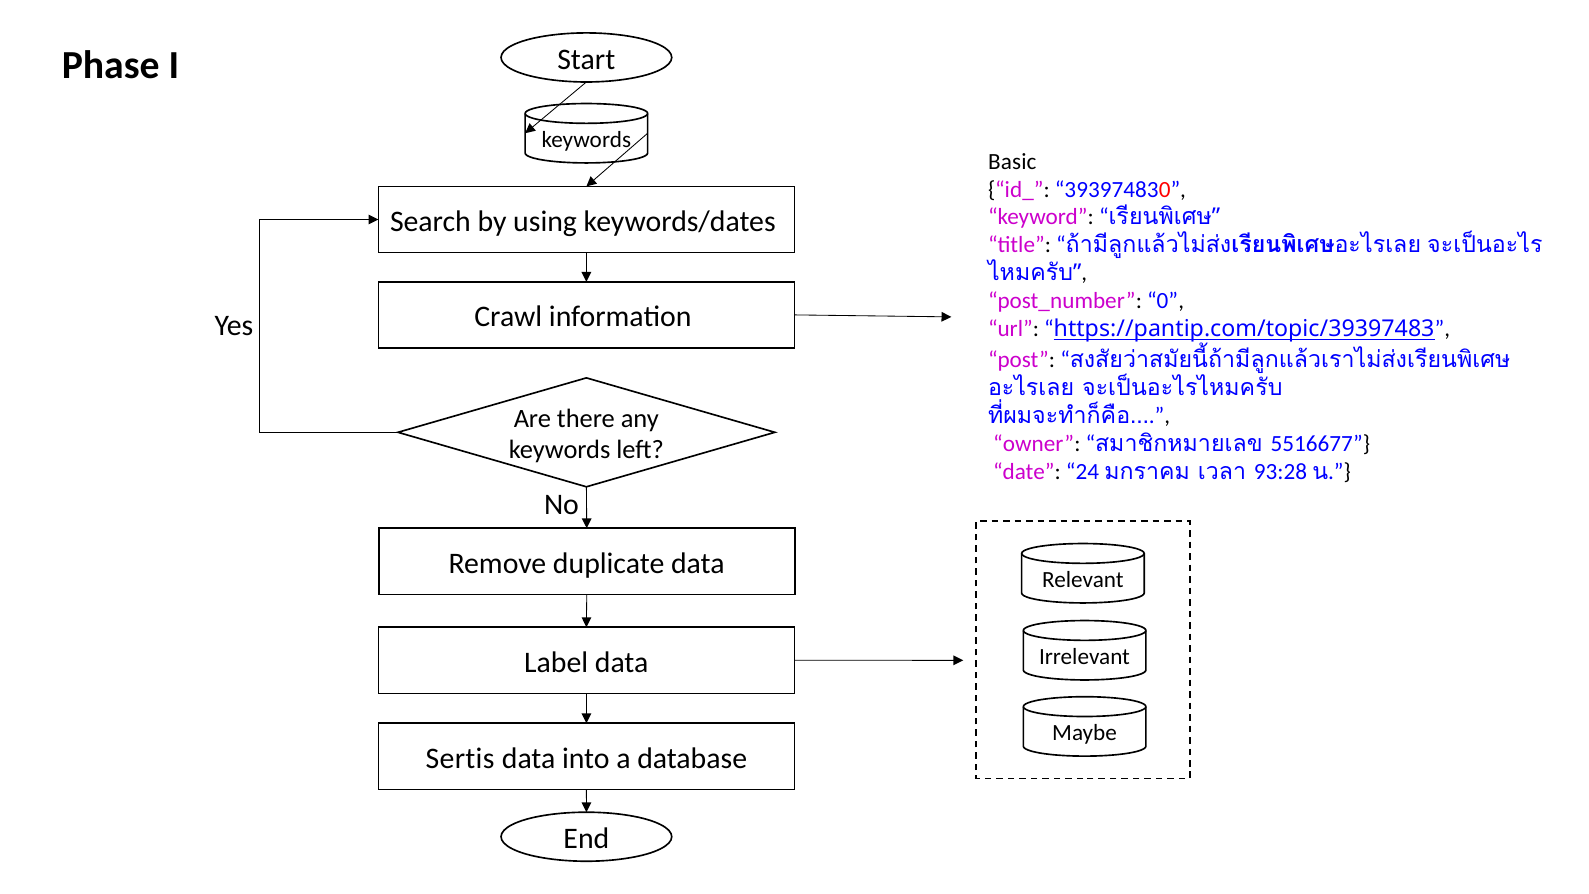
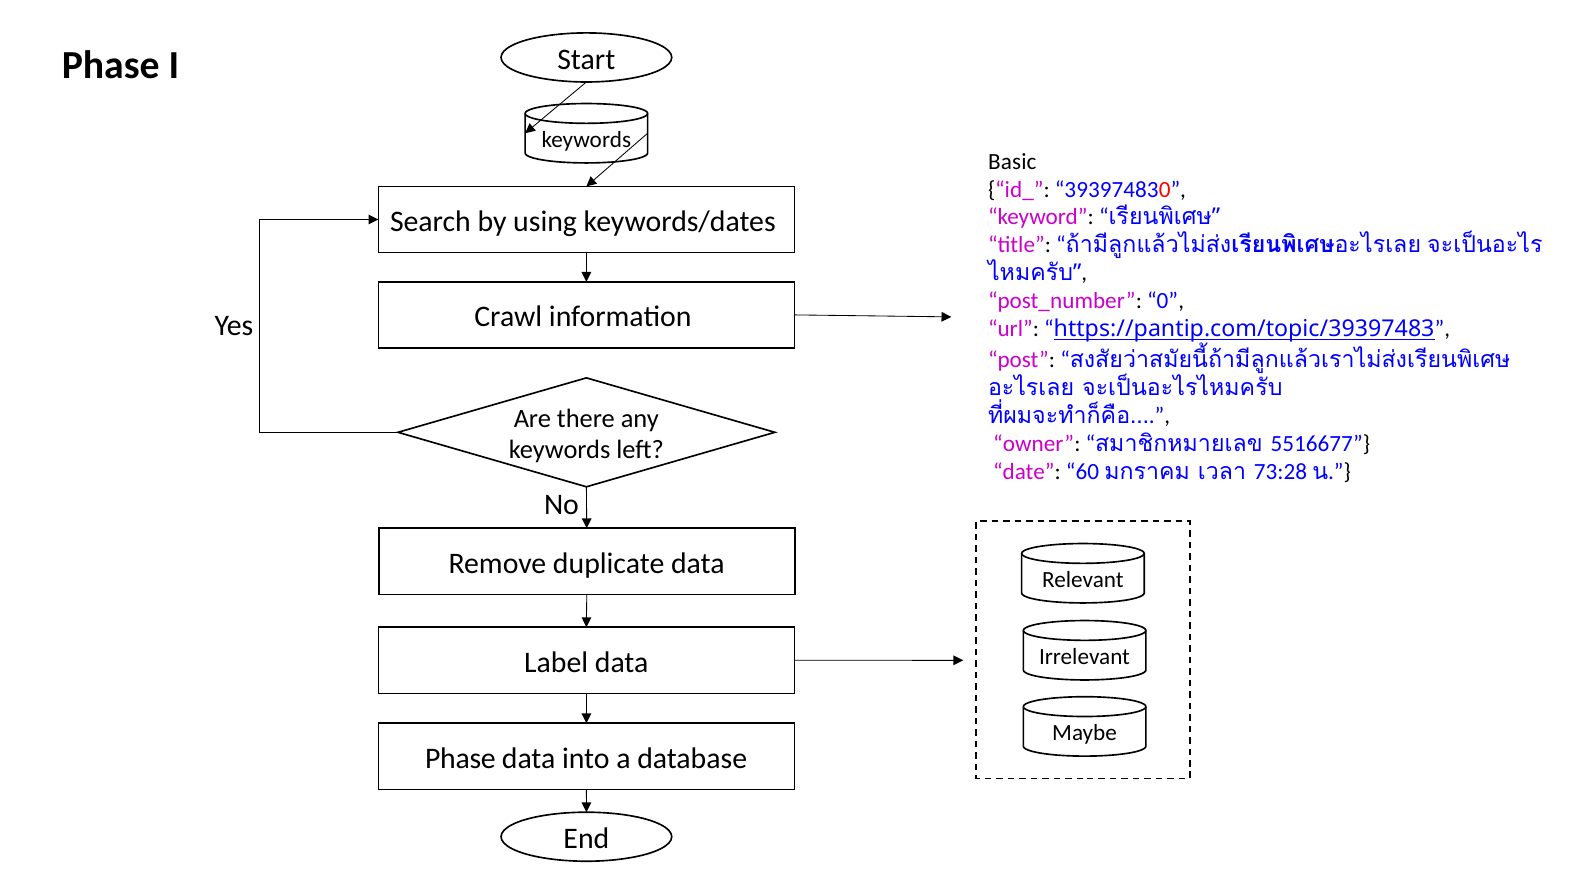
24: 24 -> 60 (1082, 471)
93:28: 93:28 -> 73:28 (1281, 471)
Sertis: Sertis -> Phase (460, 758)
